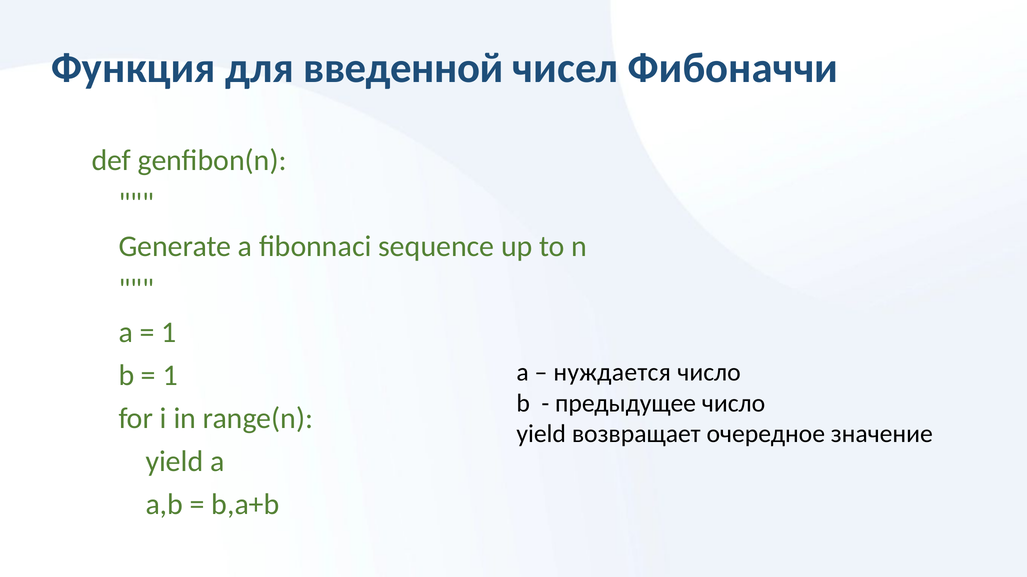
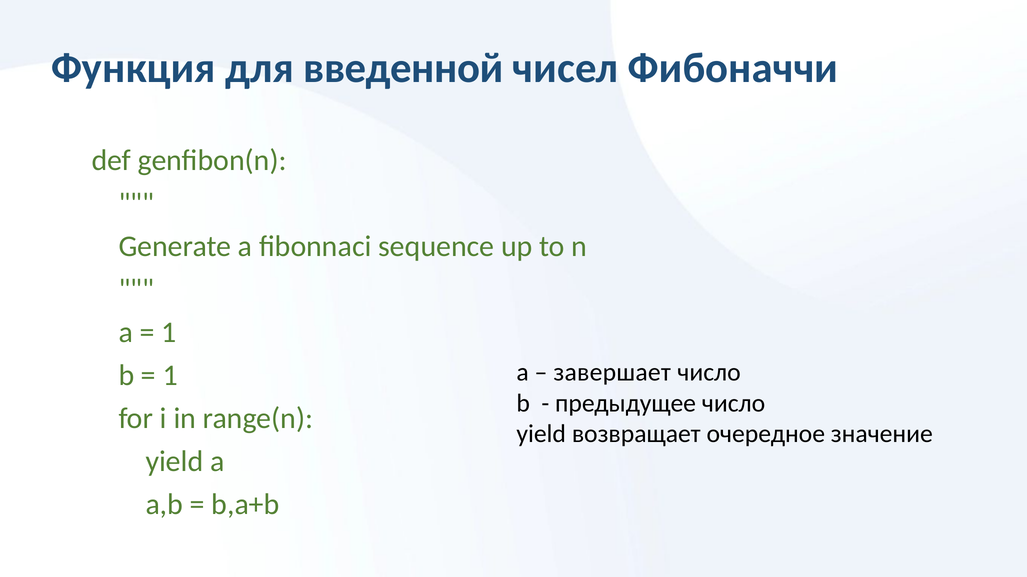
нуждается: нуждается -> завершает (612, 373)
